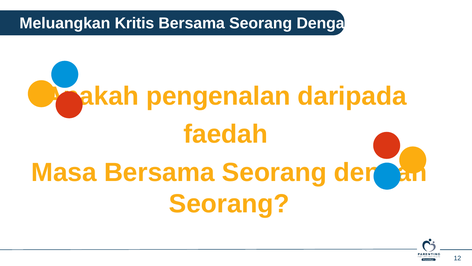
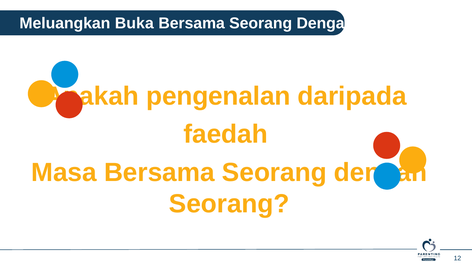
Kritis: Kritis -> Buka (134, 23)
